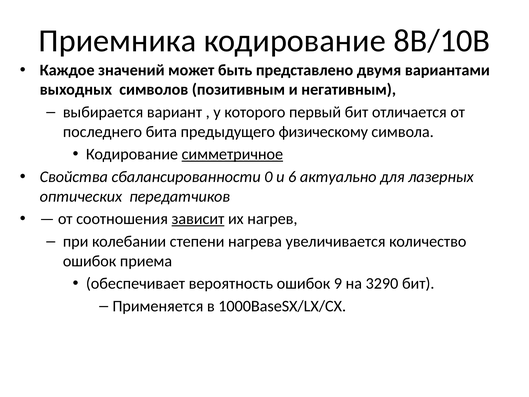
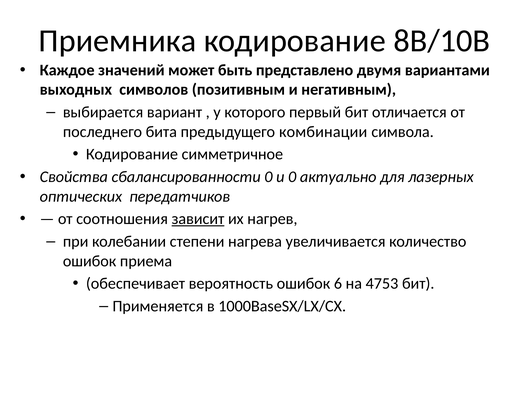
физическому: физическому -> комбинации (323, 132)
симметричное underline: present -> none (232, 154)
и 6: 6 -> 0 (292, 177)
9: 9 -> 6 (338, 283)
3290: 3290 -> 4753 (382, 283)
